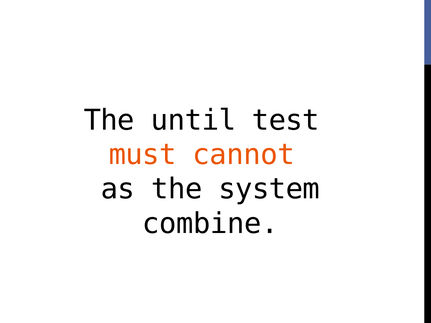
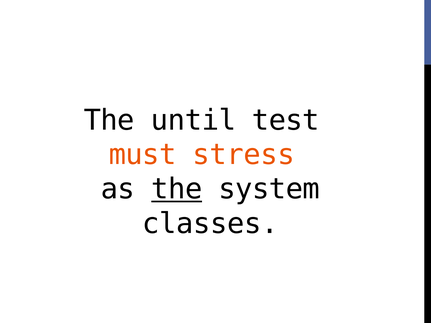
cannot: cannot -> stress (244, 155)
the underline: none -> present (177, 189)
combine: combine -> classes (210, 224)
